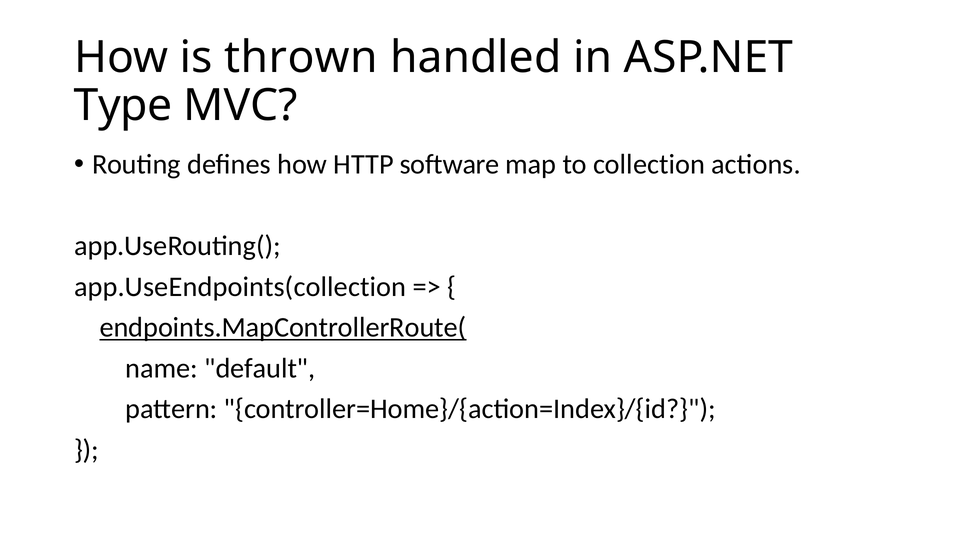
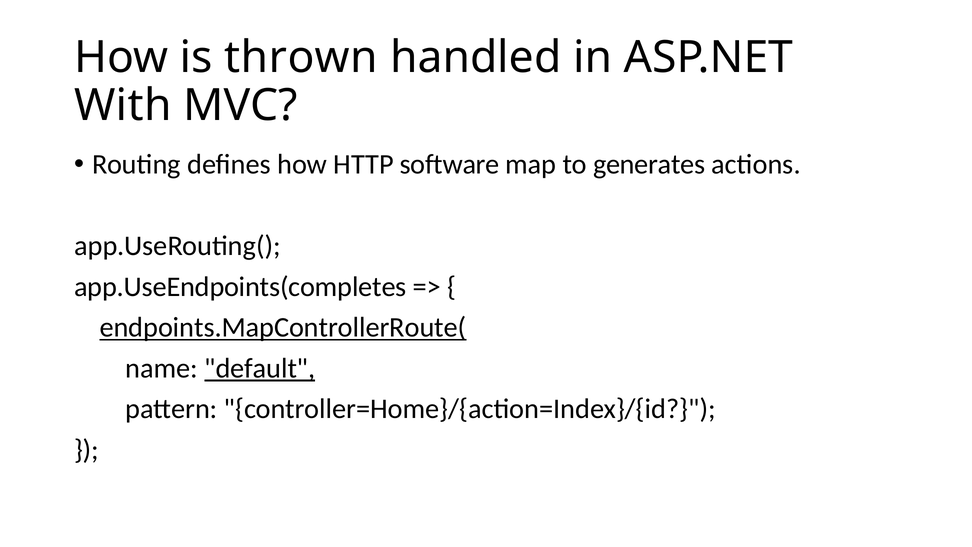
Type: Type -> With (123, 106)
collection: collection -> generates (649, 164)
app.UseEndpoints(collection: app.UseEndpoints(collection -> app.UseEndpoints(completes (240, 287)
default underline: none -> present (260, 368)
